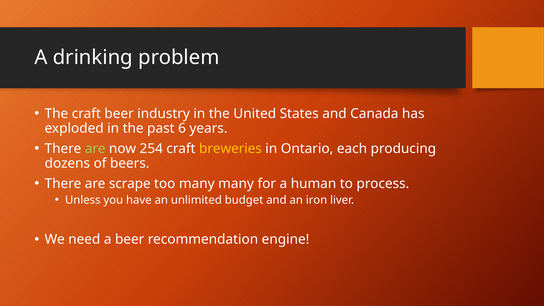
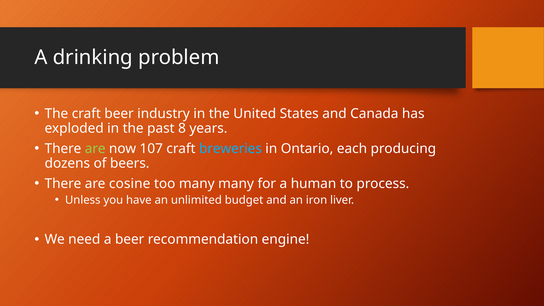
6: 6 -> 8 (182, 128)
254: 254 -> 107 (151, 149)
breweries colour: yellow -> light blue (230, 149)
scrape: scrape -> cosine (130, 184)
